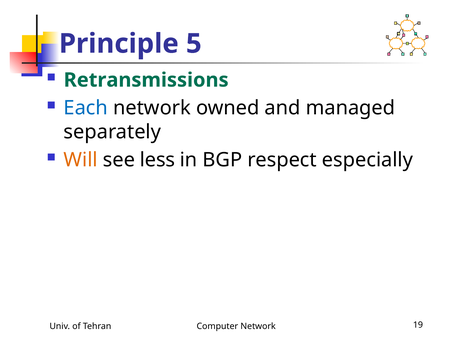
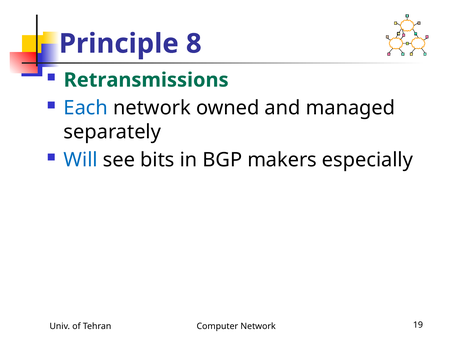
5: 5 -> 8 (194, 44)
Will colour: orange -> blue (81, 160)
less: less -> bits (157, 160)
respect: respect -> makers (282, 160)
